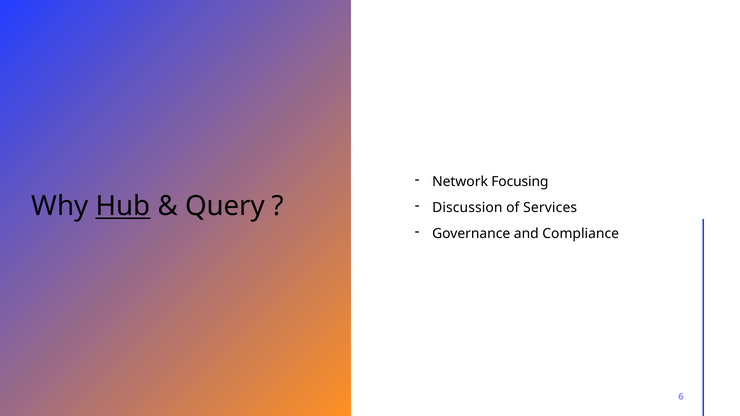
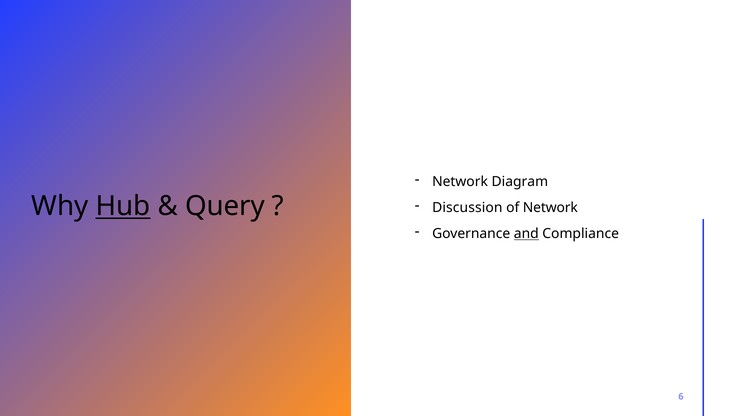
Focusing: Focusing -> Diagram (520, 182)
of Services: Services -> Network (550, 208)
and underline: none -> present (526, 234)
